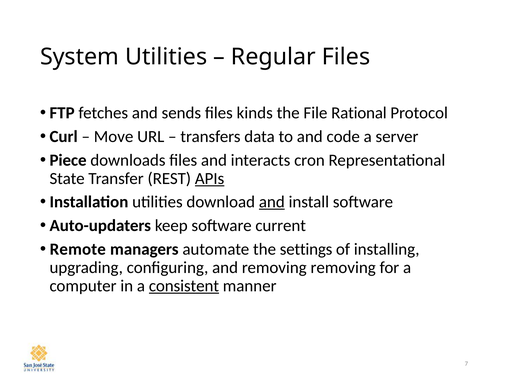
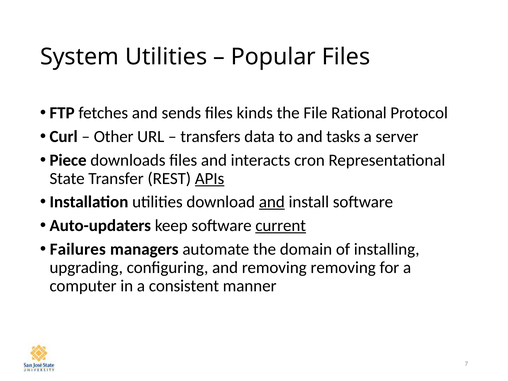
Regular: Regular -> Popular (273, 57)
Move: Move -> Other (114, 137)
code: code -> tasks (343, 137)
current underline: none -> present (281, 226)
Remote: Remote -> Failures (78, 249)
settings: settings -> domain (306, 249)
consistent underline: present -> none (184, 286)
